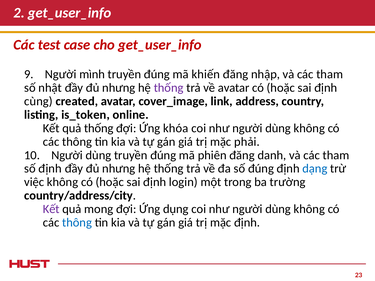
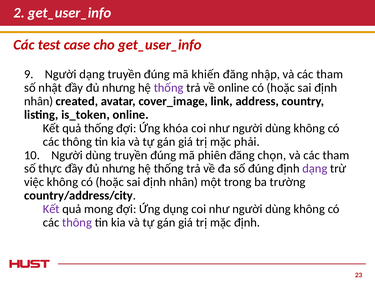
Người mình: mình -> dạng (92, 74)
về avatar: avatar -> online (234, 88)
cùng: cùng -> nhân (39, 101)
danh: danh -> chọn (272, 155)
số định: định -> thực (50, 169)
dạng colour: blue -> purple (315, 169)
login: login -> nhân (183, 182)
thông colour: blue -> purple (77, 223)
